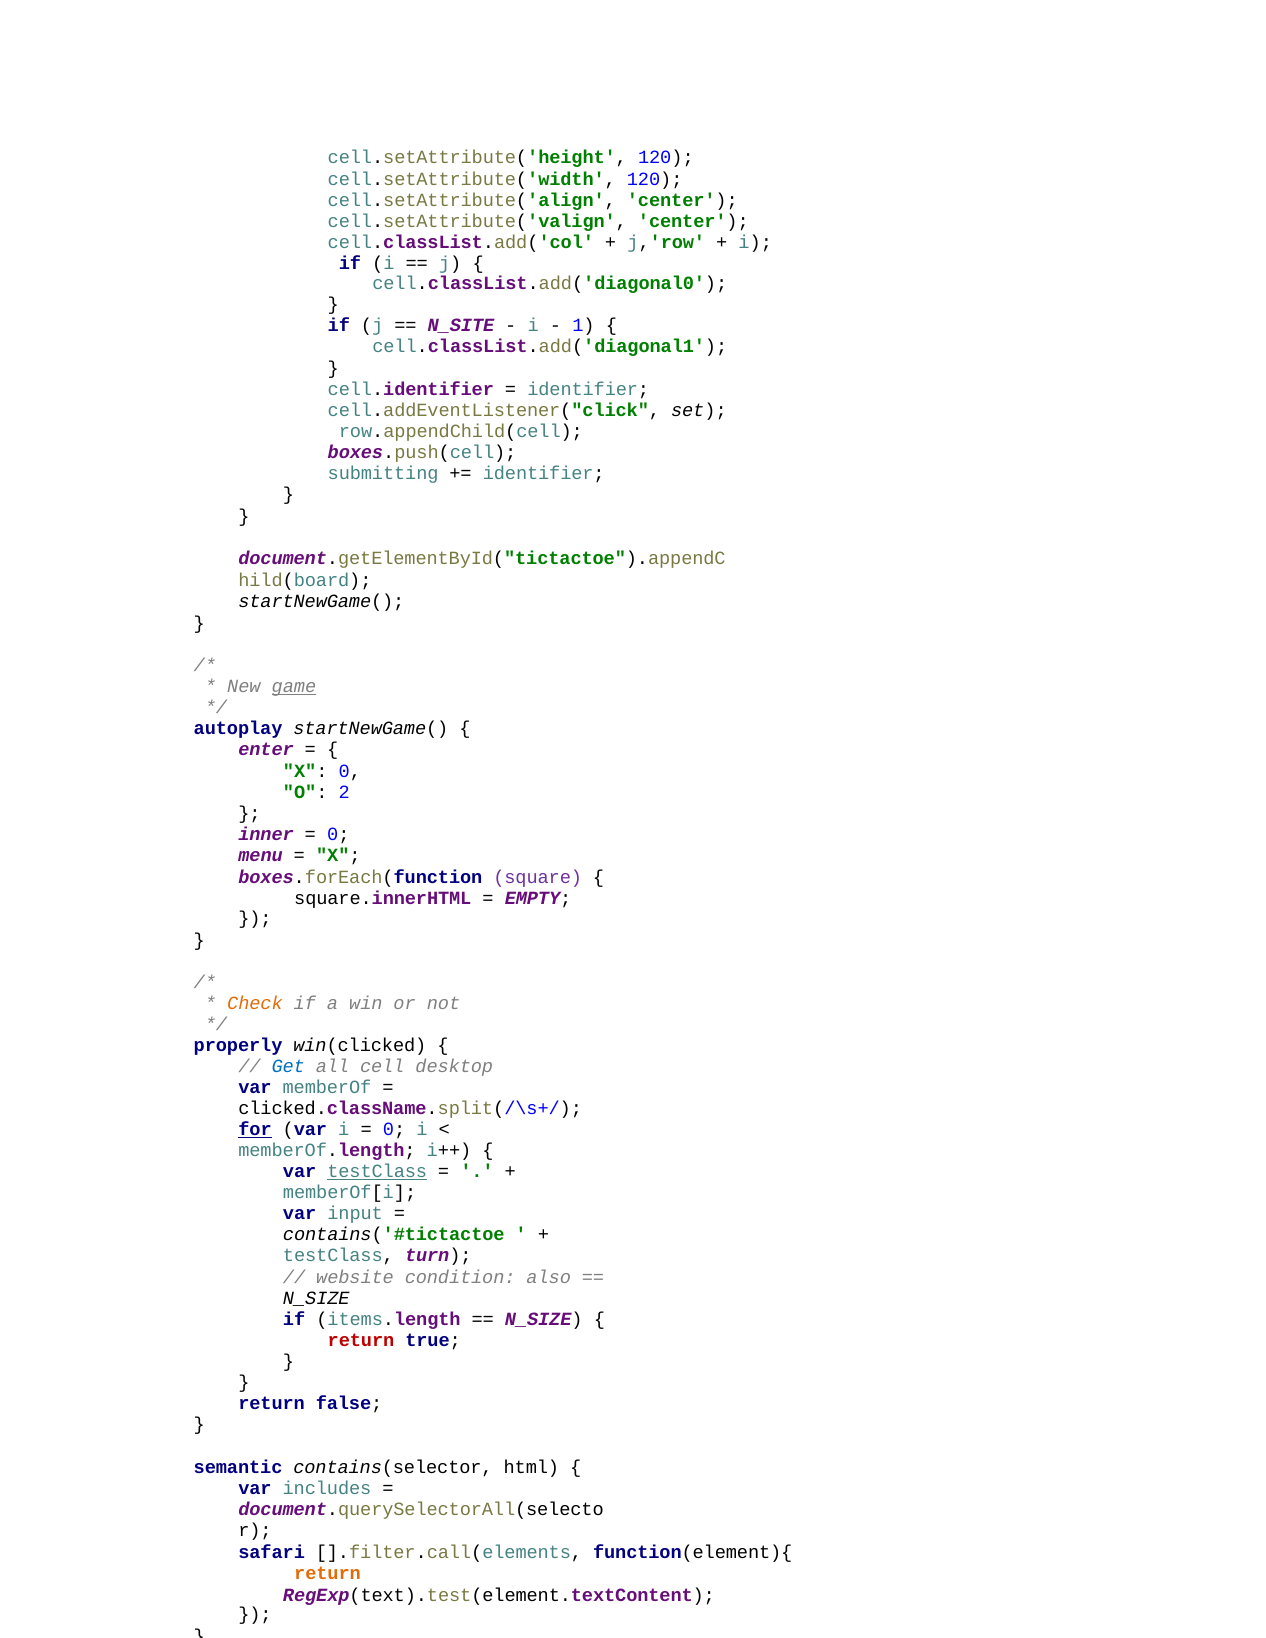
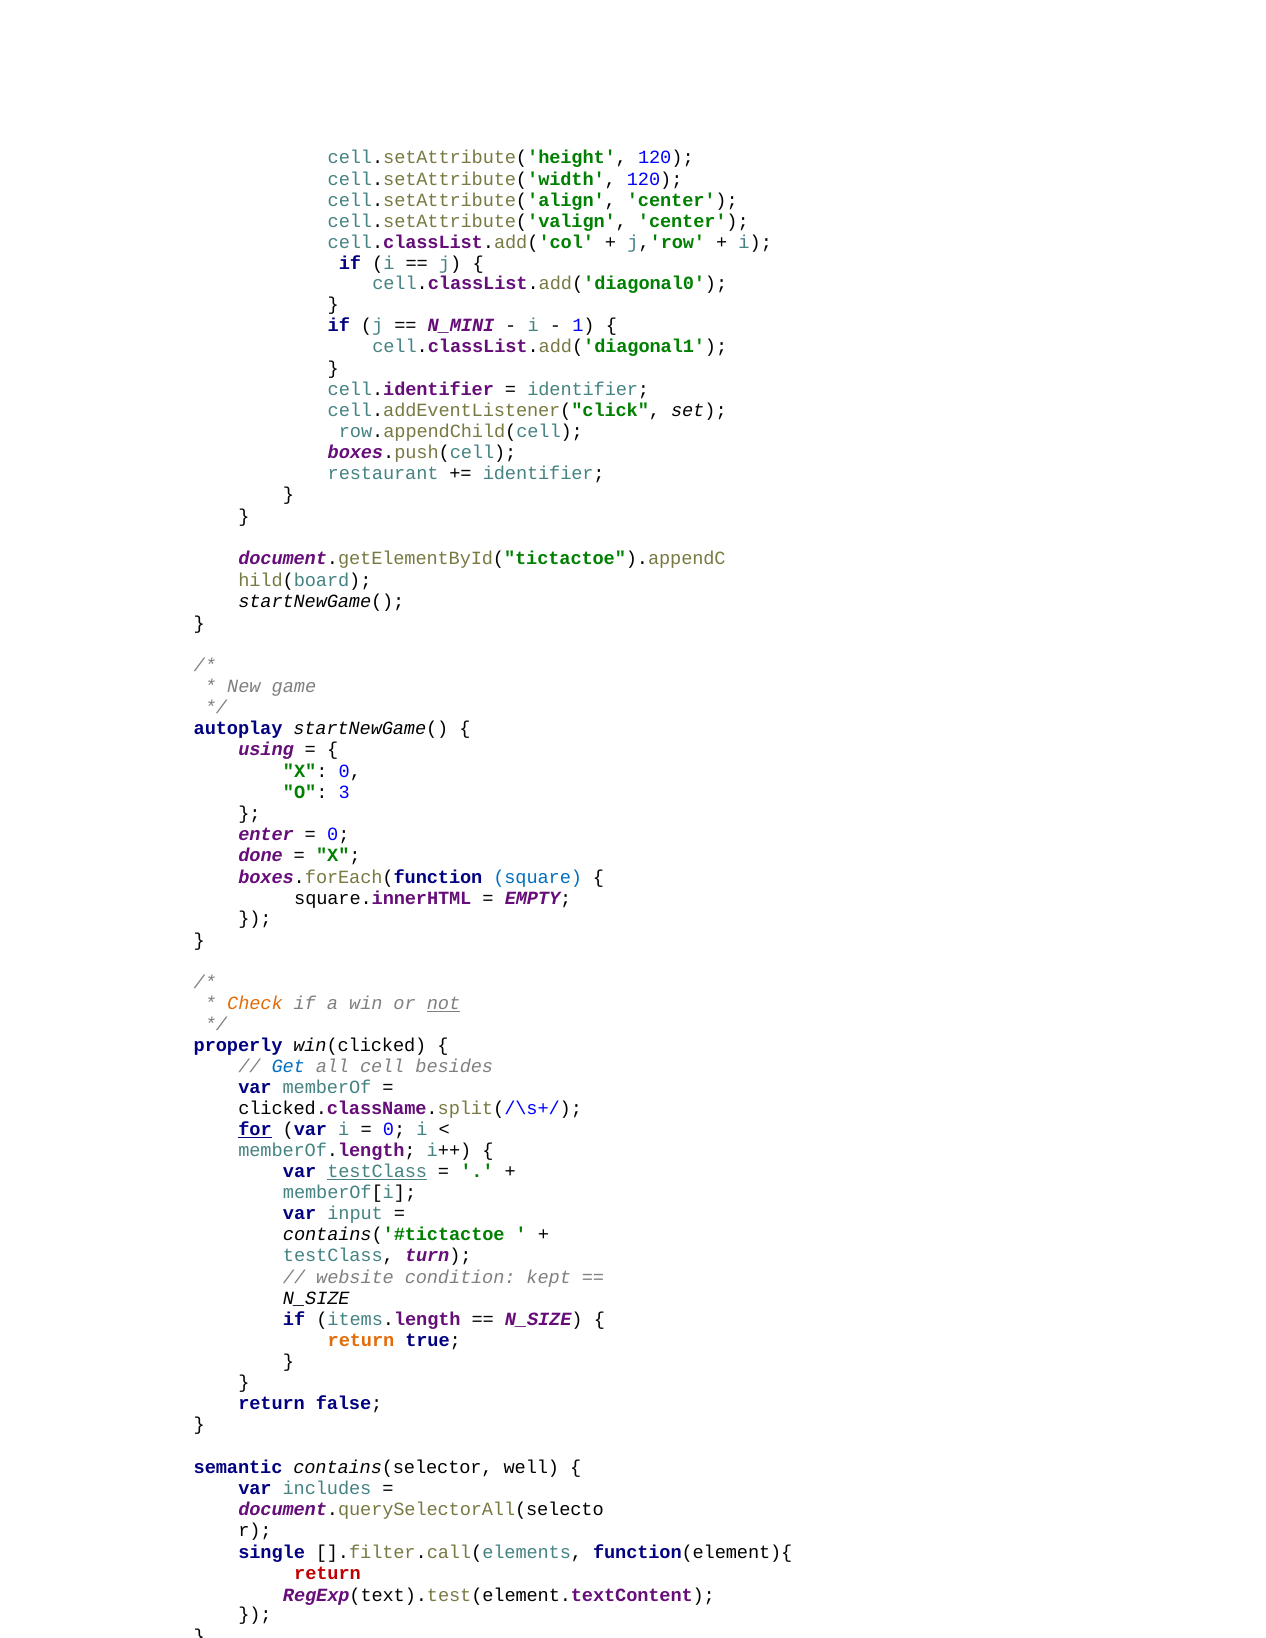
N_SITE: N_SITE -> N_MINI (461, 326)
submitting: submitting -> restaurant (383, 473)
game underline: present -> none (294, 687)
enter: enter -> using (266, 750)
2: 2 -> 3 (344, 792)
inner: inner -> enter (266, 834)
menu: menu -> done (261, 855)
square colour: purple -> blue (538, 877)
not underline: none -> present (444, 1003)
desktop: desktop -> besides (454, 1067)
also: also -> kept (549, 1277)
return colour: red -> orange (361, 1340)
html: html -> well (531, 1468)
safari: safari -> single (272, 1553)
return colour: orange -> red (328, 1574)
